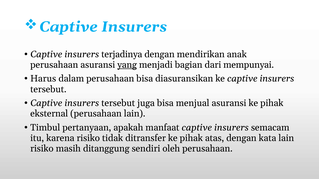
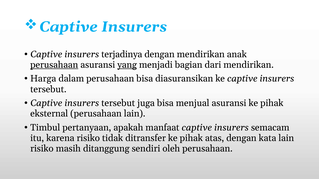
perusahaan underline: none -> present (54, 65)
dari mempunyai: mempunyai -> mendirikan (249, 65)
Harus: Harus -> Harga (43, 79)
